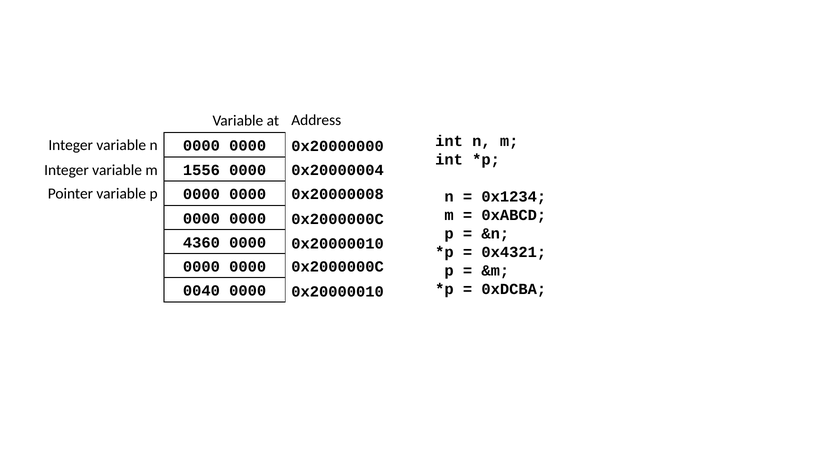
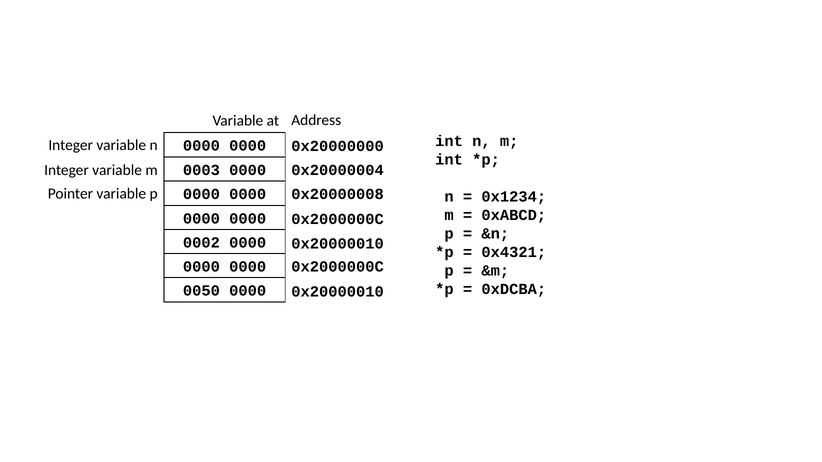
1556: 1556 -> 0003 (201, 170)
4360: 4360 -> 0002 (201, 243)
0040: 0040 -> 0050 (201, 291)
